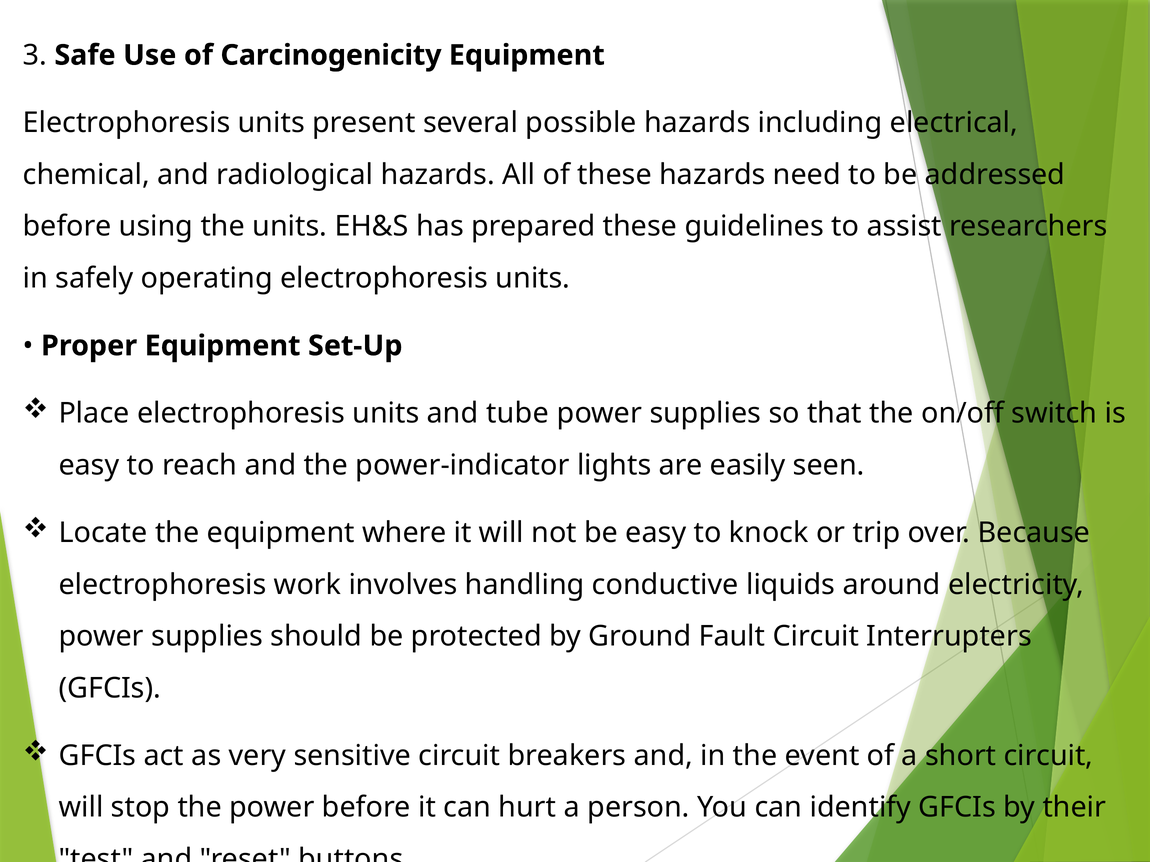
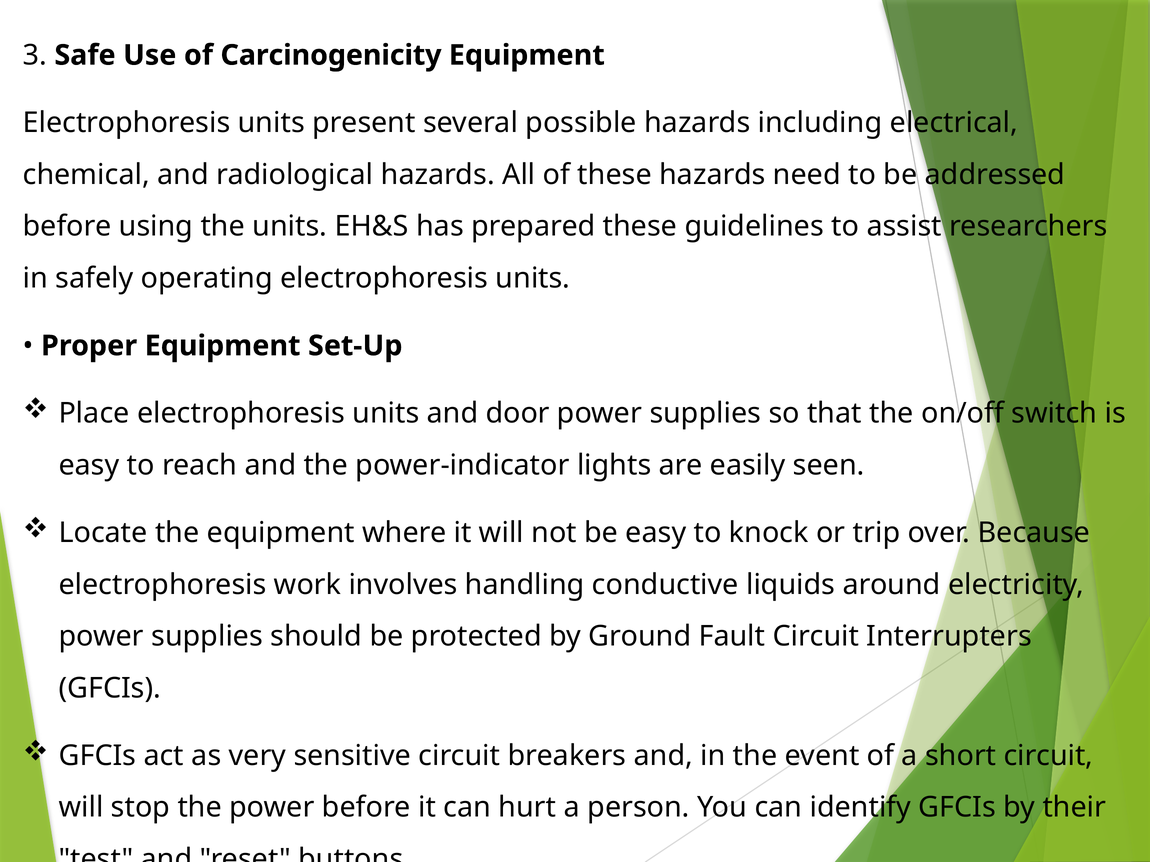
tube: tube -> door (518, 414)
